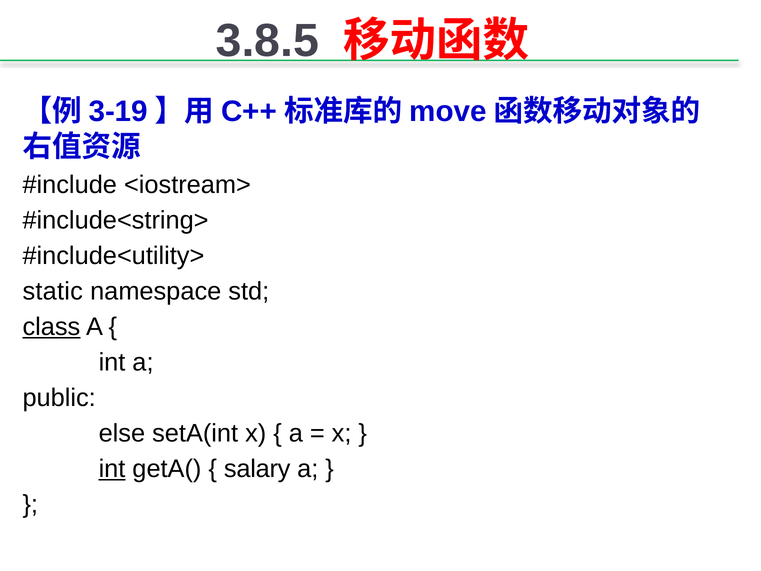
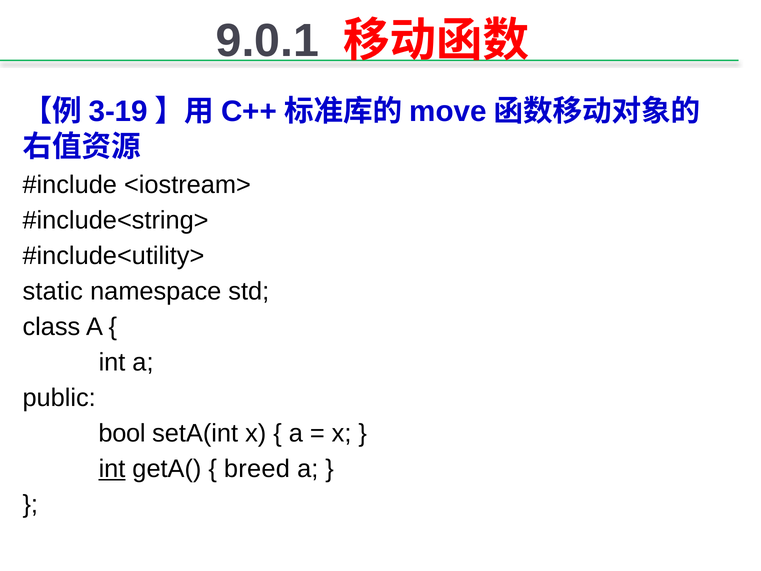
3.8.5: 3.8.5 -> 9.0.1 (267, 41)
class underline: present -> none (51, 327)
else: else -> bool (122, 433)
salary: salary -> breed (257, 469)
